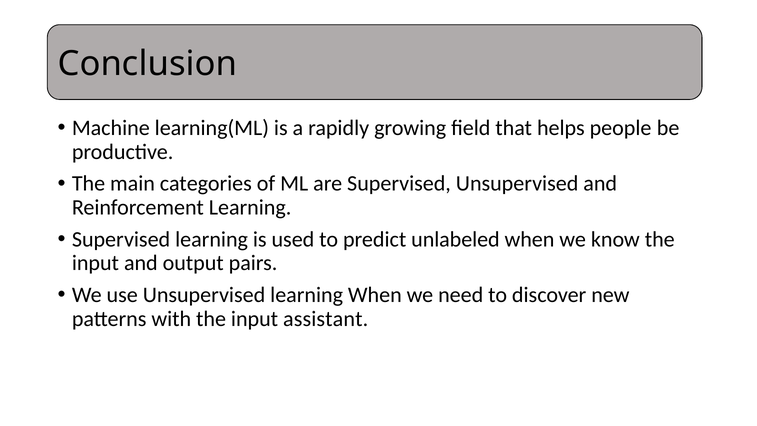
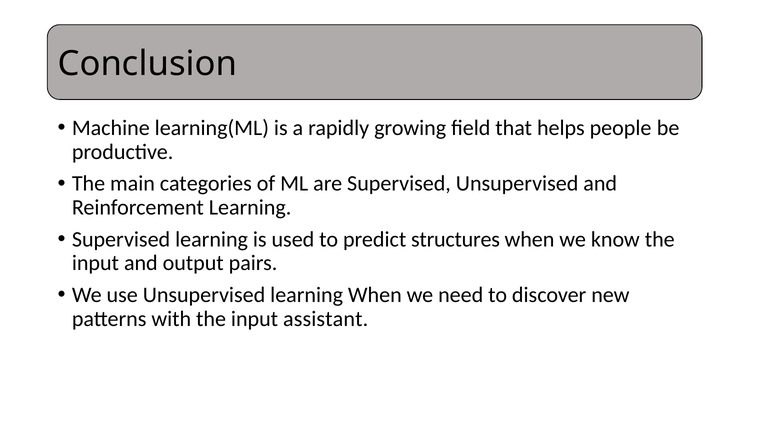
unlabeled: unlabeled -> structures (456, 239)
